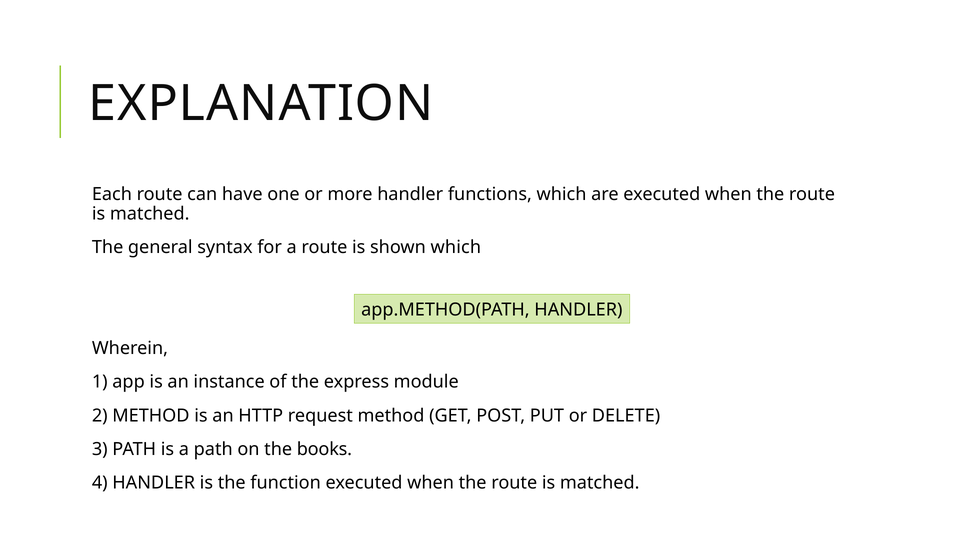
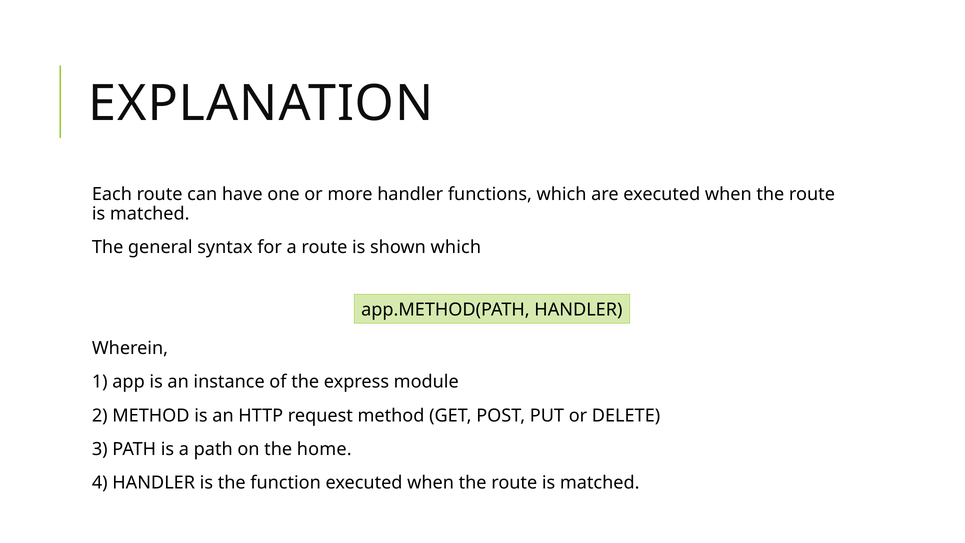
books: books -> home (324, 449)
